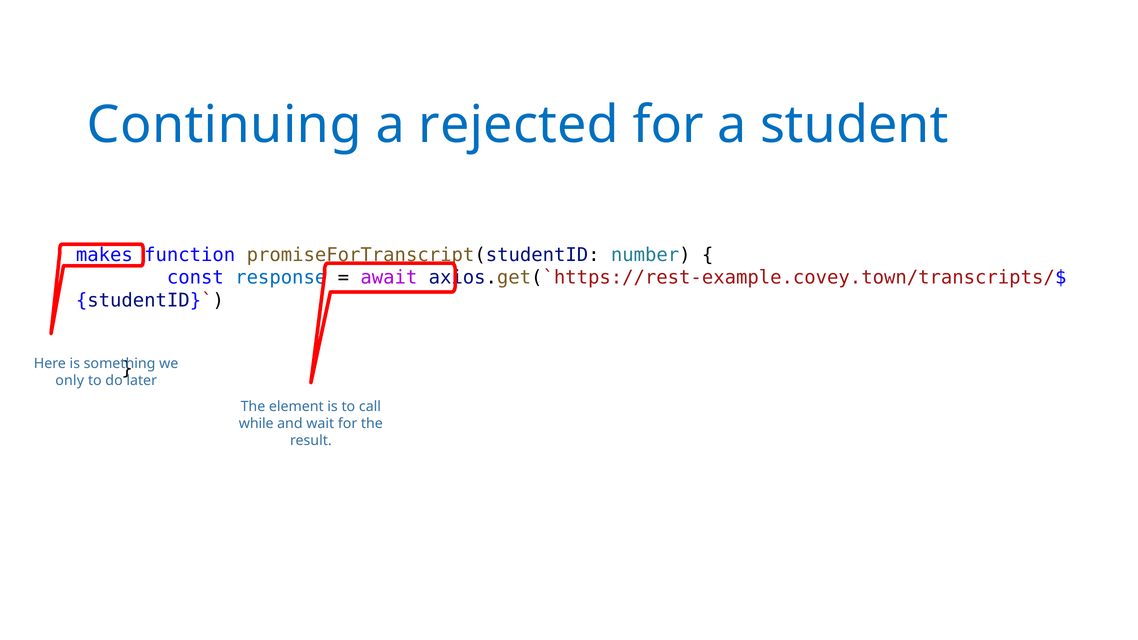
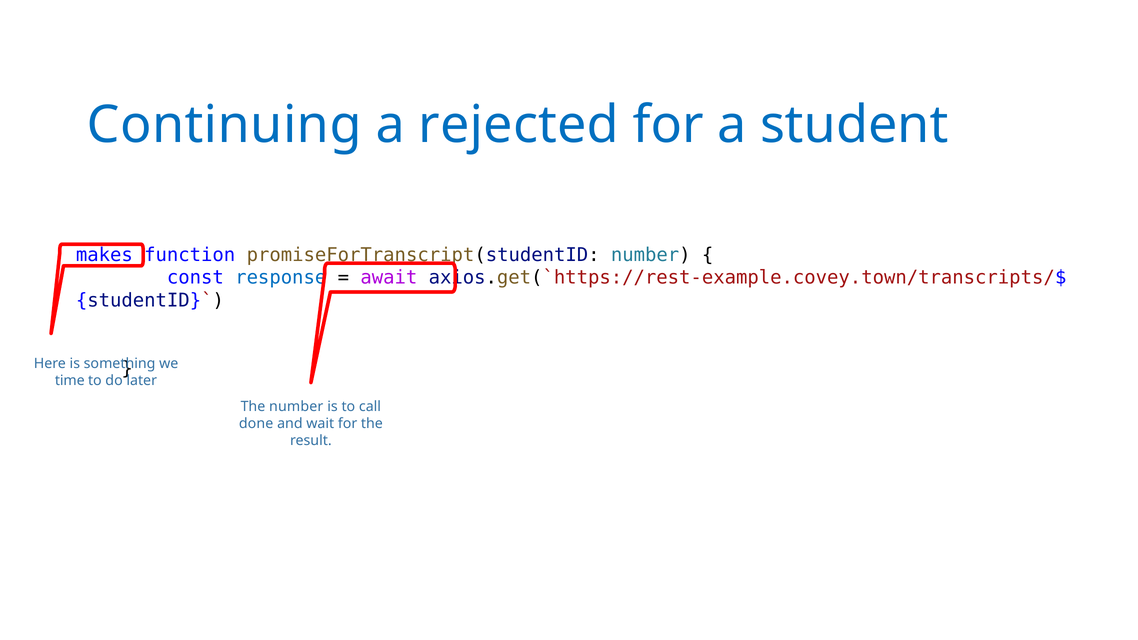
only: only -> time (70, 380)
The element: element -> number (296, 407)
while: while -> done (256, 424)
